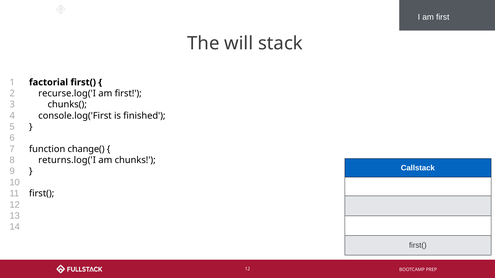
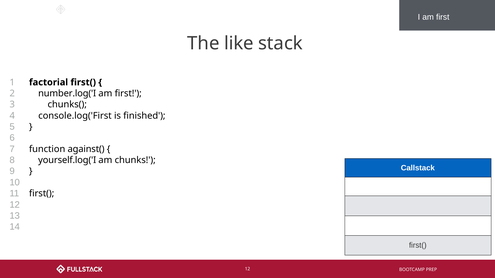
will: will -> like (239, 43)
recurse.log('I: recurse.log('I -> number.log('I (67, 94)
change(: change( -> against( (86, 149)
returns.log('I: returns.log('I -> yourself.log('I (67, 160)
